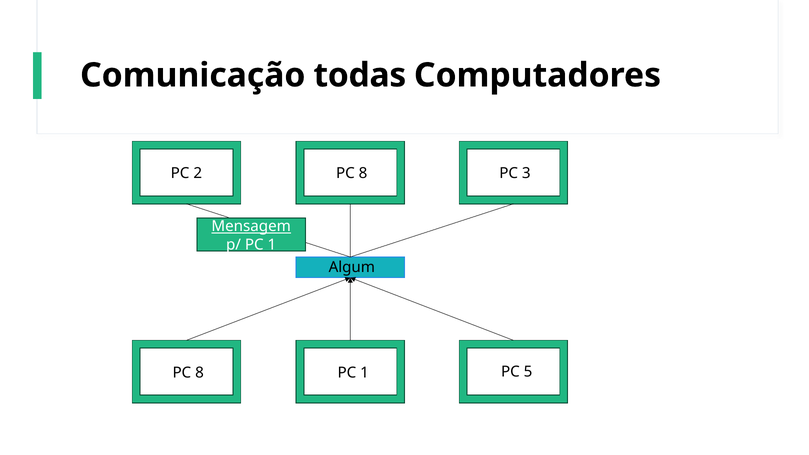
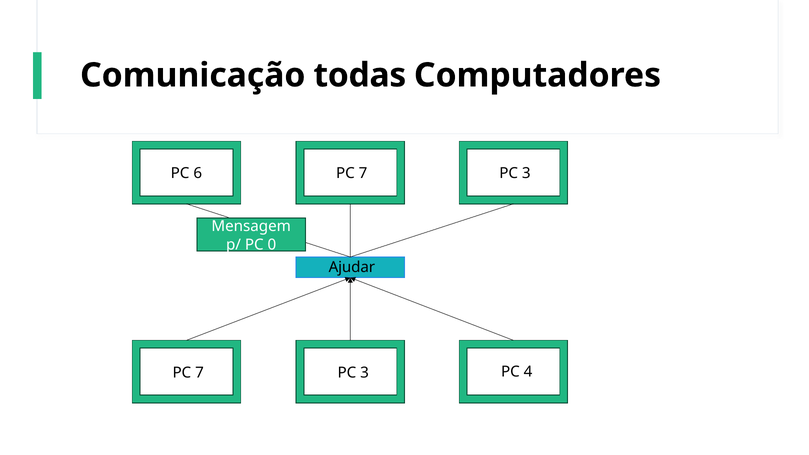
2: 2 -> 6 (198, 173)
8: 8 -> 7 (363, 173)
Mensagem underline: present -> none (251, 226)
p/ PC 1: 1 -> 0 (272, 245)
Algum: Algum -> Ajudar (352, 267)
8: 8 -> 7 (199, 373)
1: 1 -> 3 (365, 373)
5: 5 -> 4 (528, 372)
